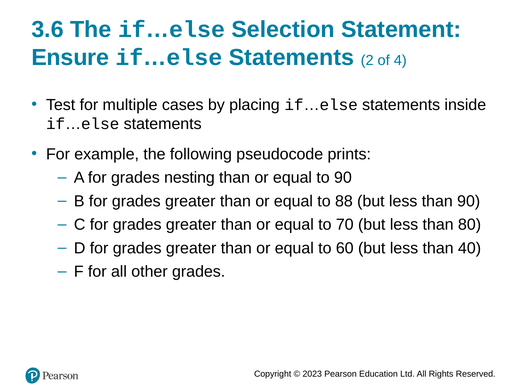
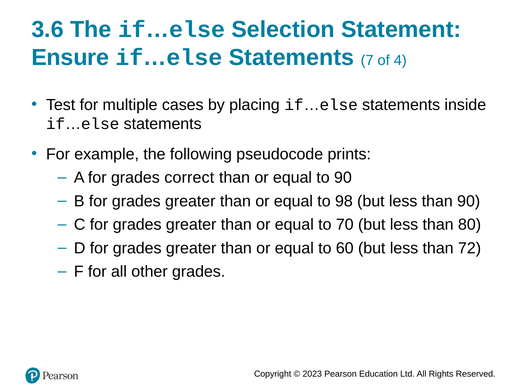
2: 2 -> 7 (367, 60)
nesting: nesting -> correct (189, 178)
88: 88 -> 98 (344, 201)
40: 40 -> 72 (470, 248)
